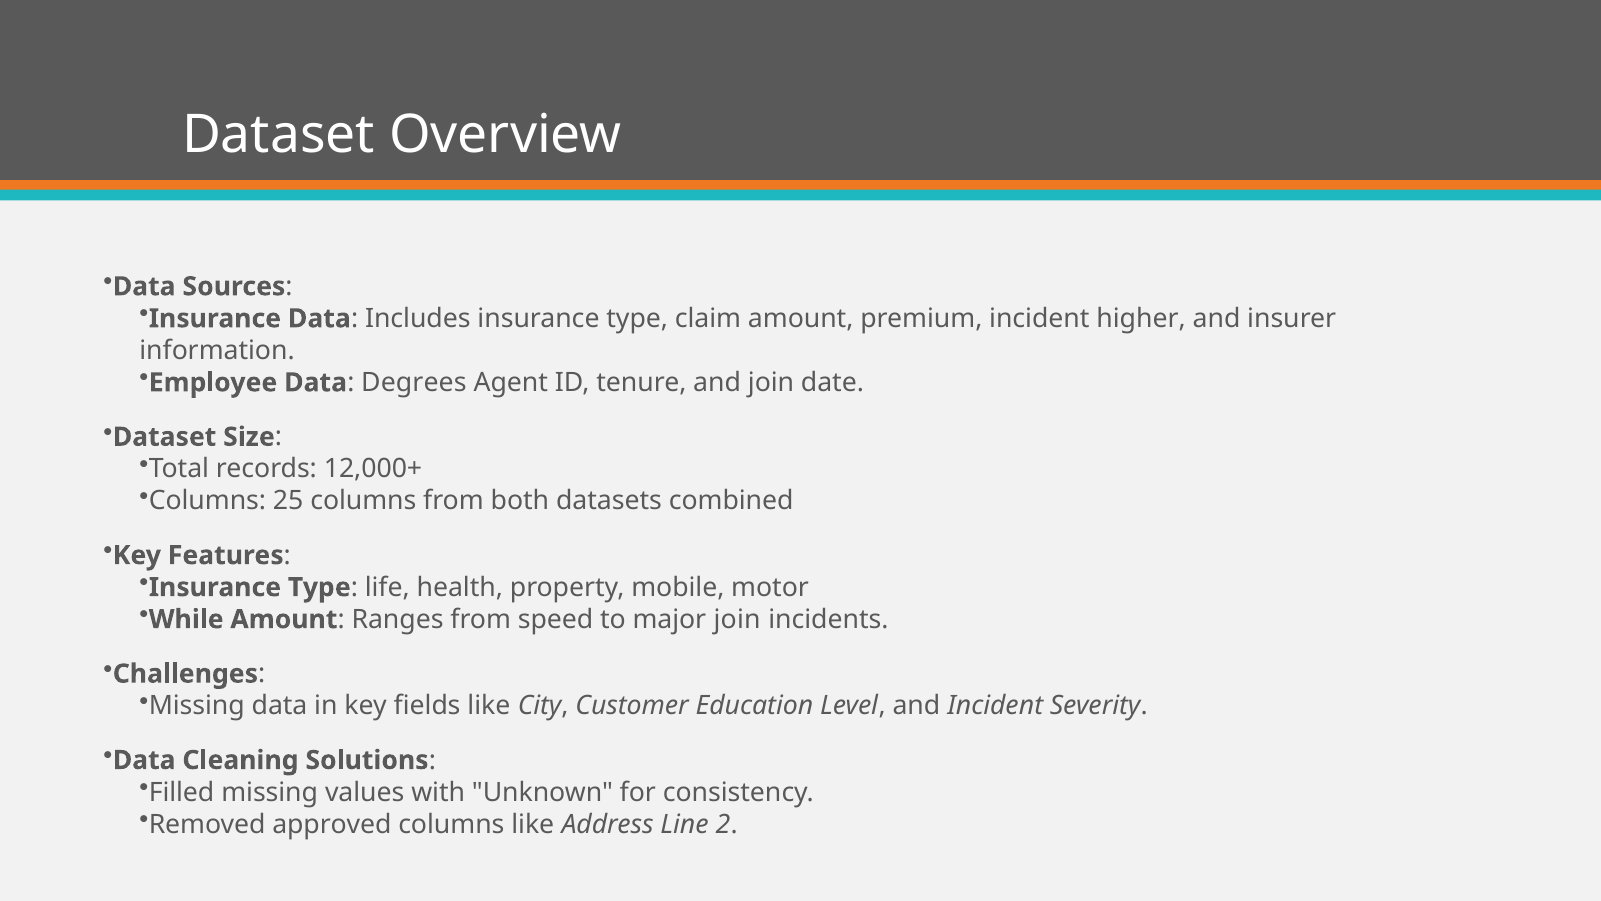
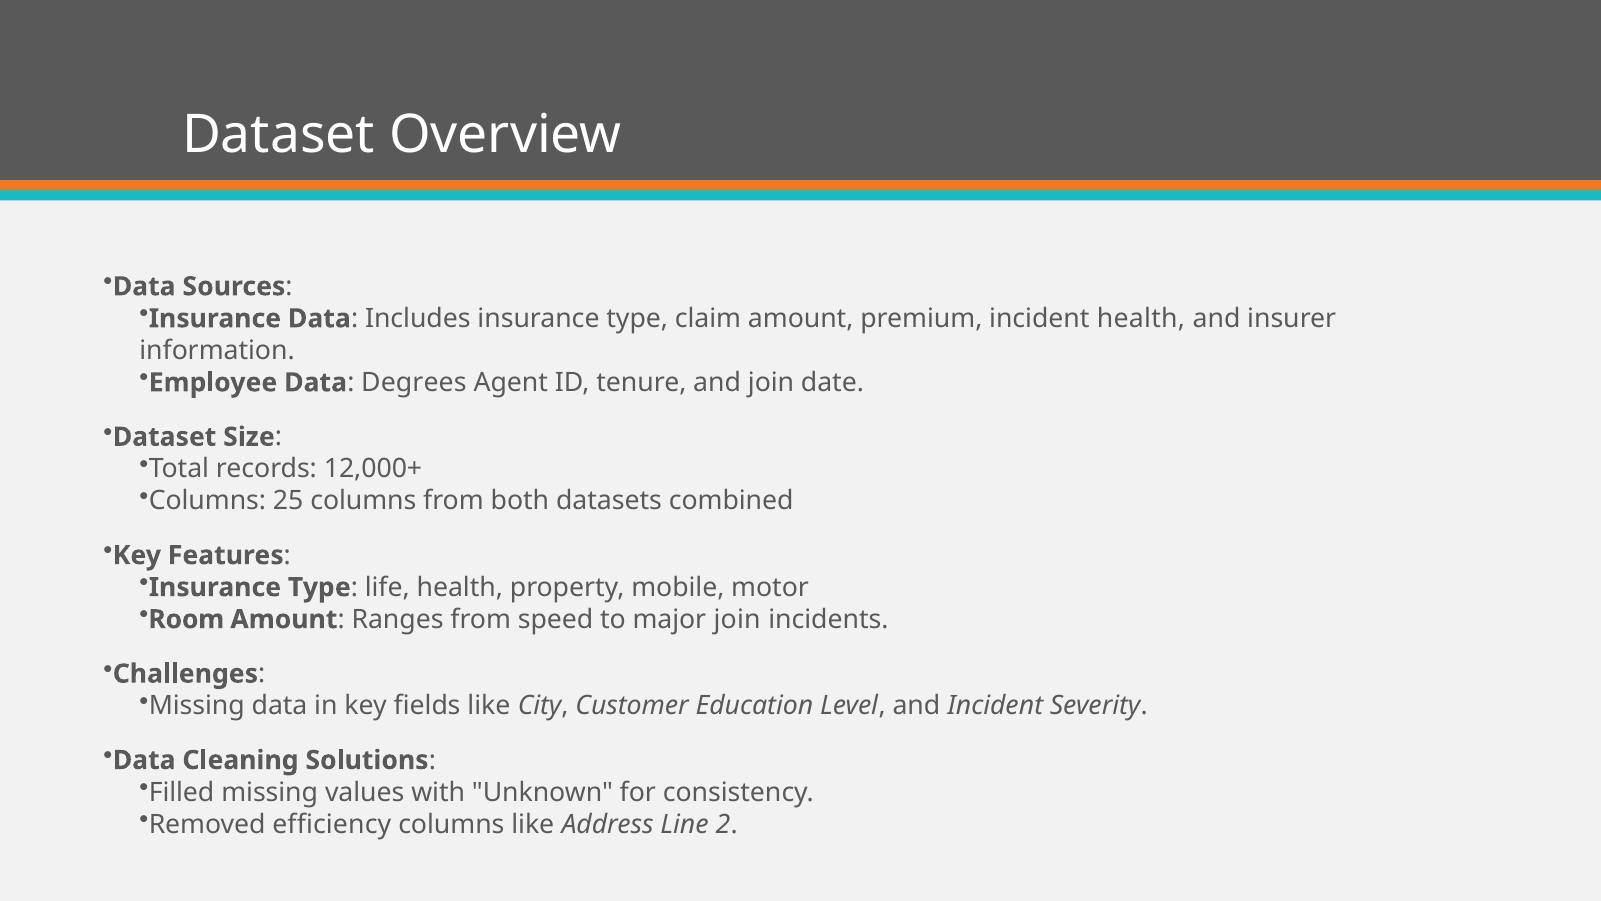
incident higher: higher -> health (1141, 318)
While: While -> Room (186, 619)
approved: approved -> efficiency (332, 824)
